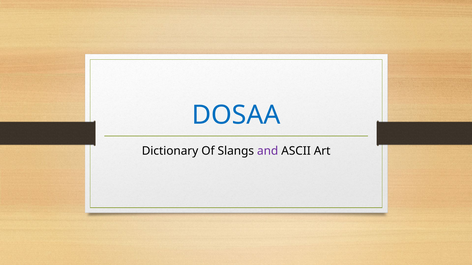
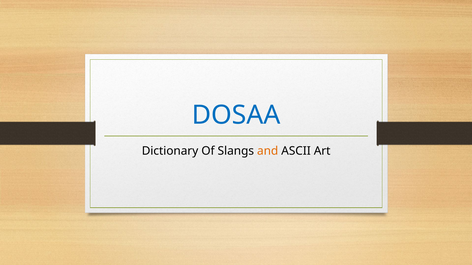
and colour: purple -> orange (268, 151)
